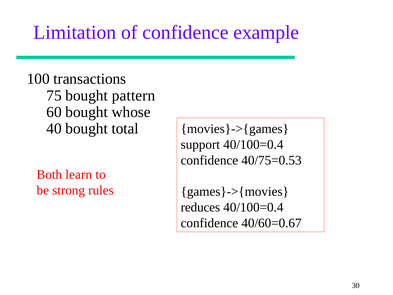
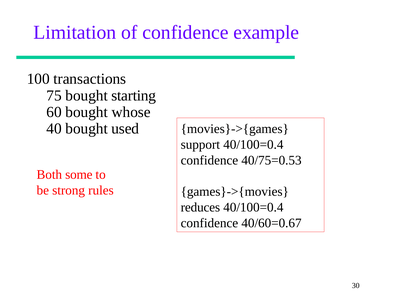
pattern: pattern -> starting (134, 95)
total: total -> used (125, 128)
learn: learn -> some (79, 174)
